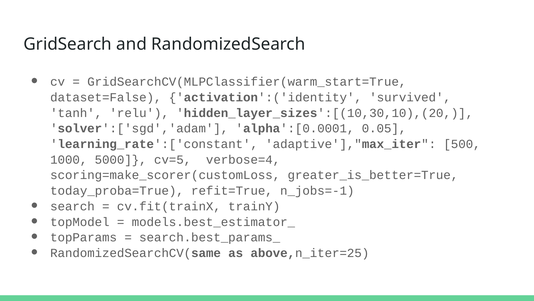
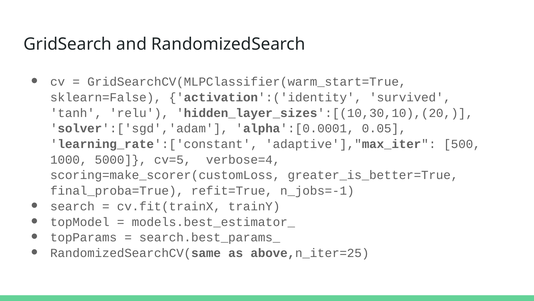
dataset=False: dataset=False -> sklearn=False (106, 97)
today_proba=True: today_proba=True -> final_proba=True (117, 190)
